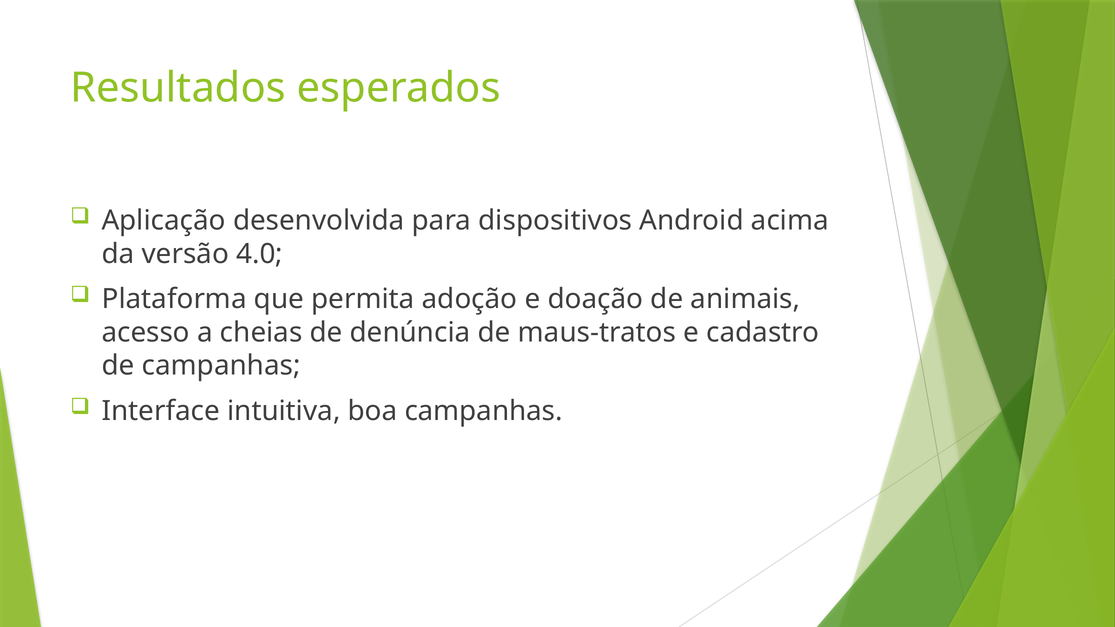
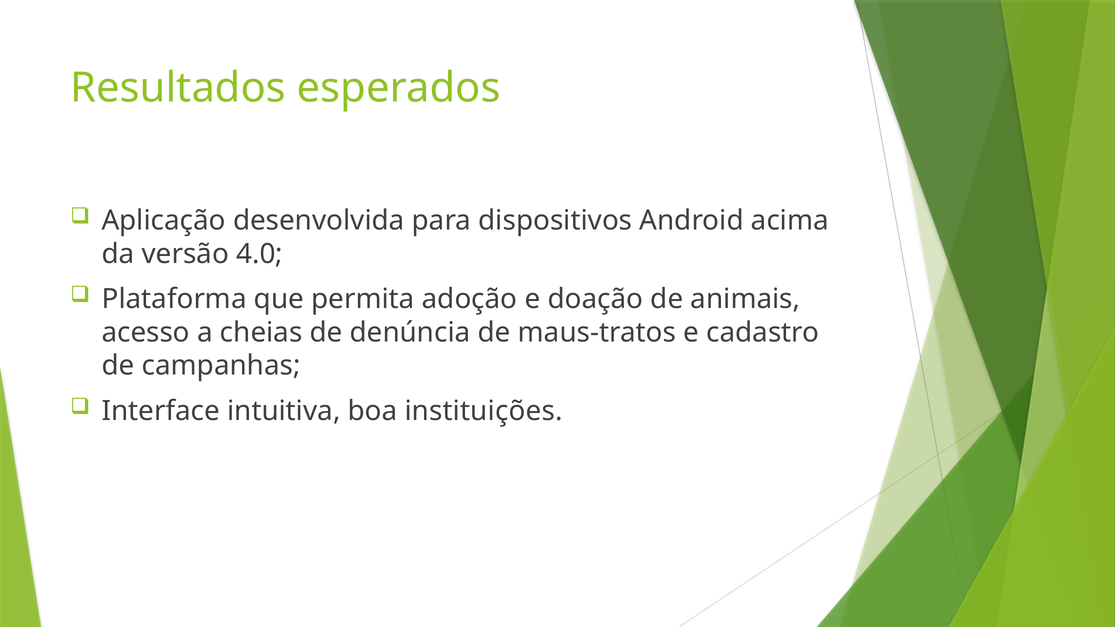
boa campanhas: campanhas -> instituições (484, 411)
